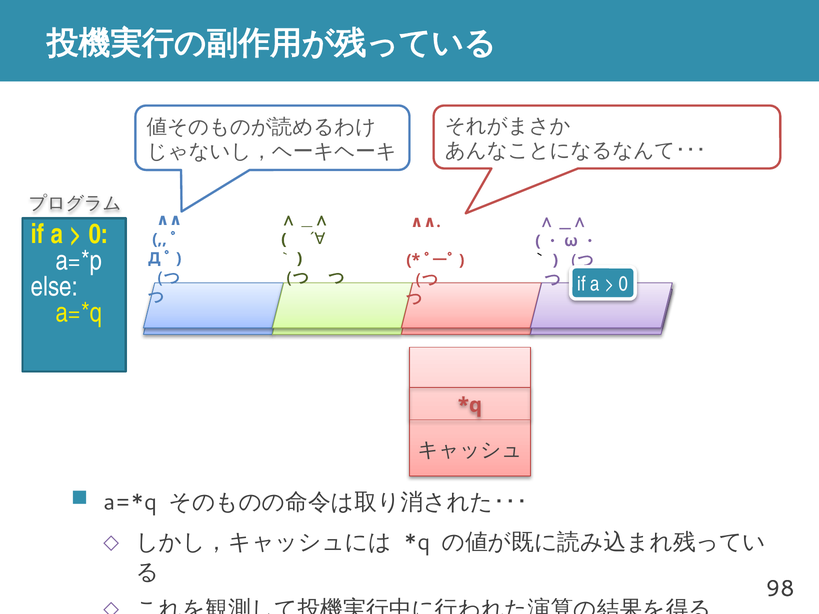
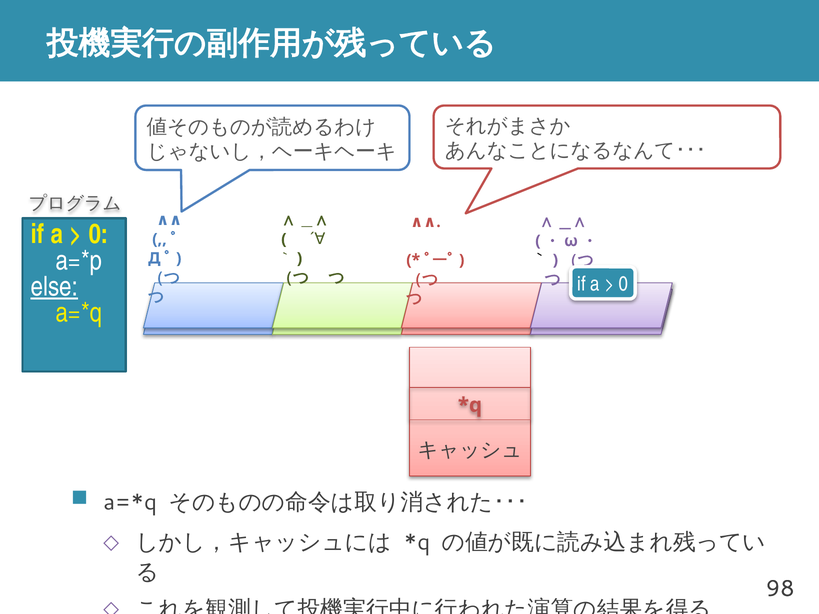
else underline: none -> present (54, 287)
